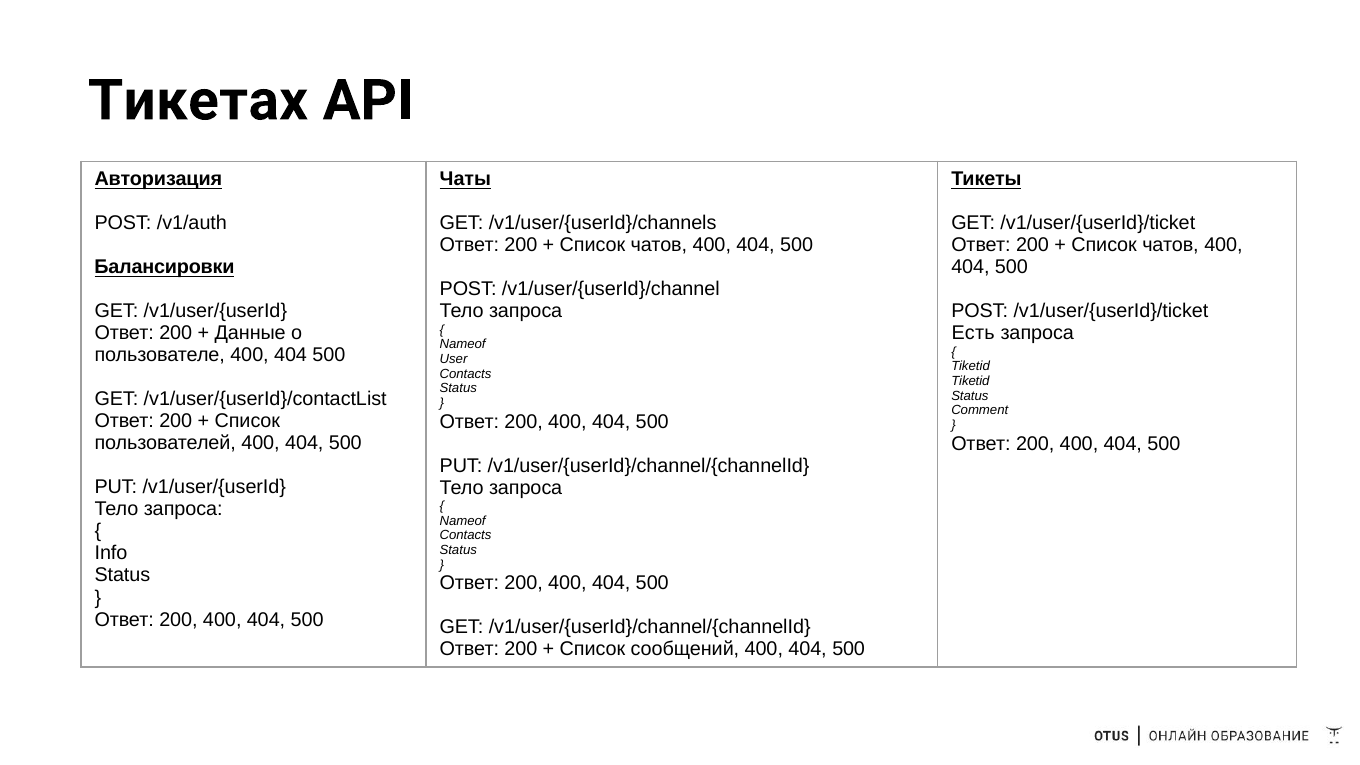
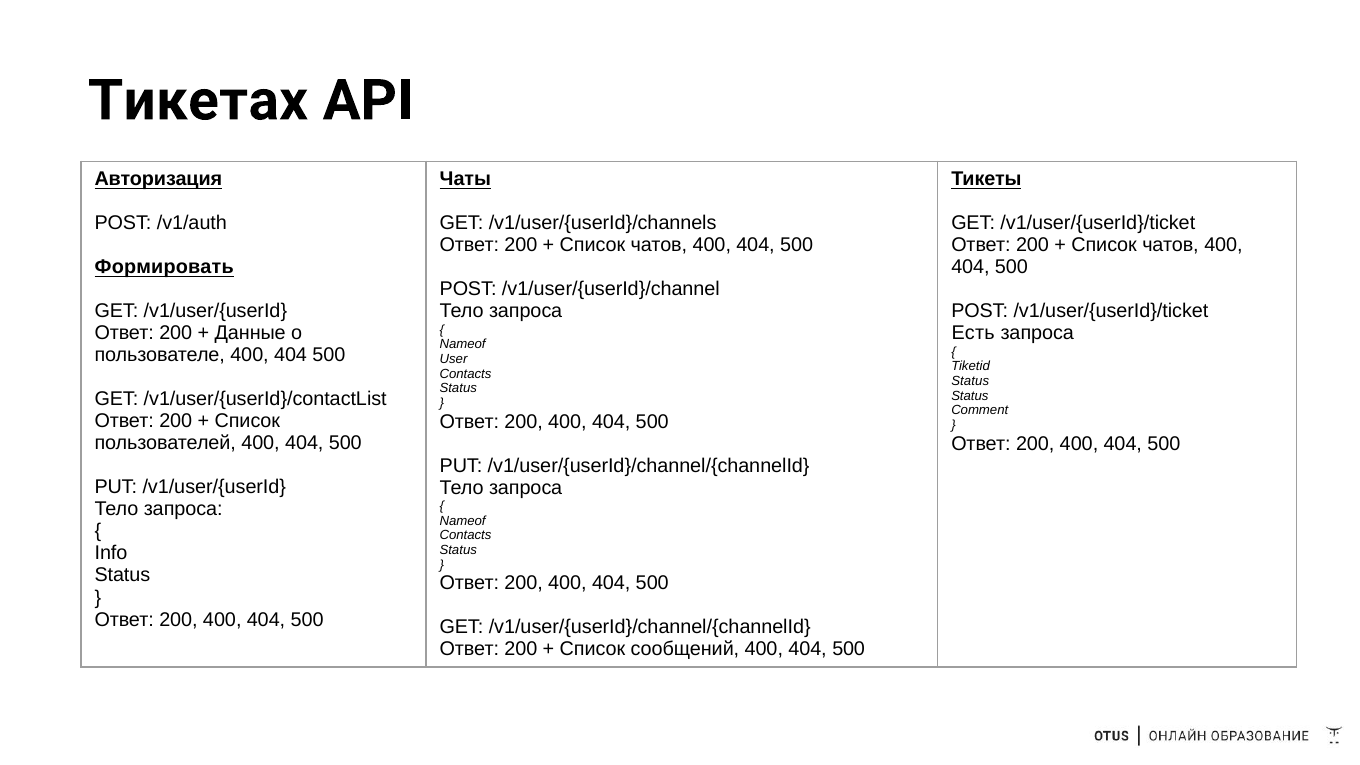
Балансировки: Балансировки -> Формировать (164, 267)
Tiketid: Tiketid -> Status (970, 381)
